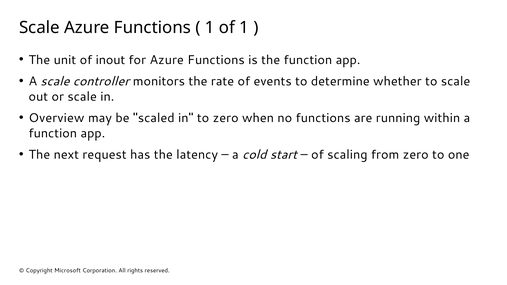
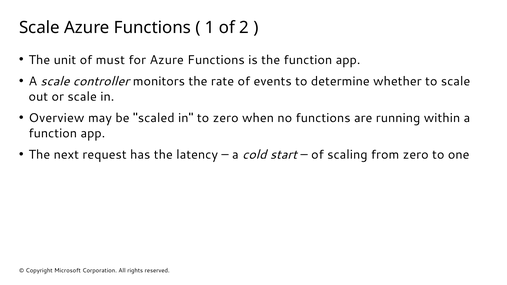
of 1: 1 -> 2 (244, 28)
inout: inout -> must (110, 60)
